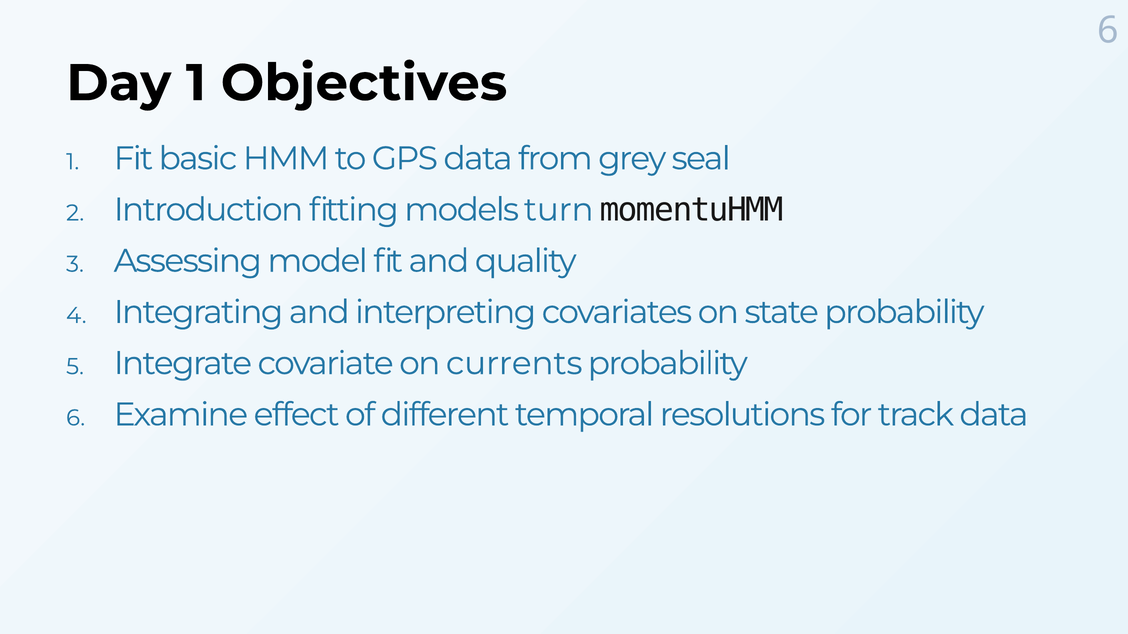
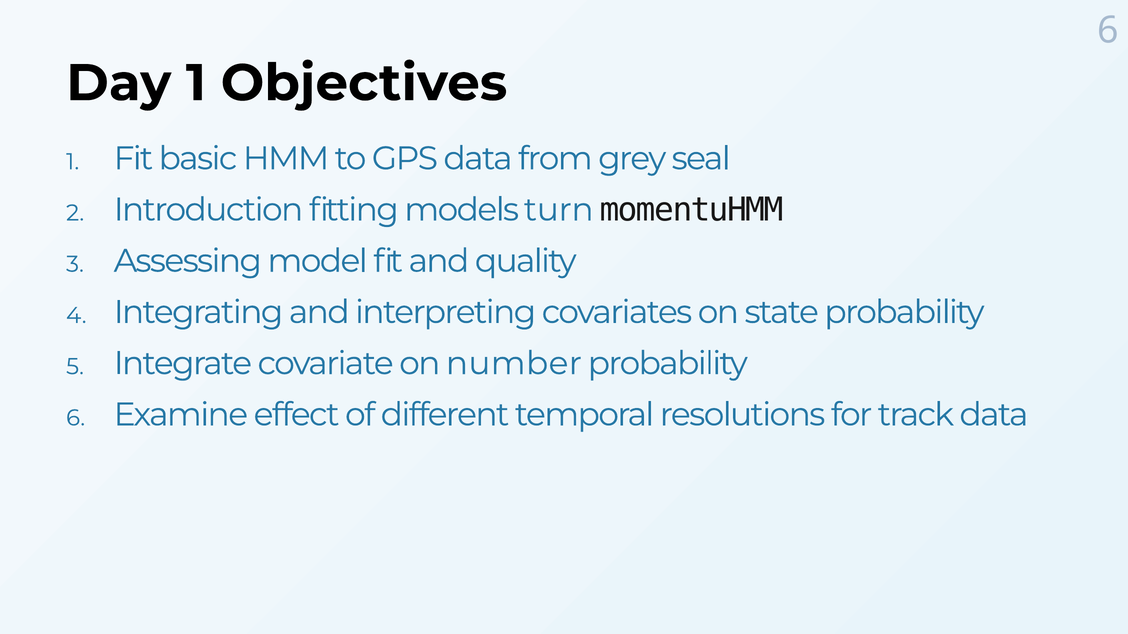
currents: currents -> number (514, 364)
